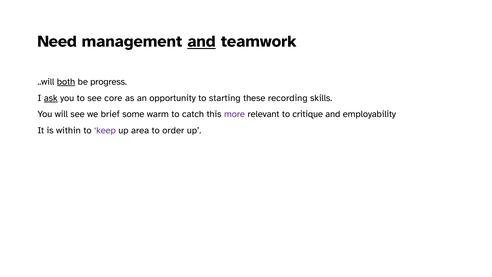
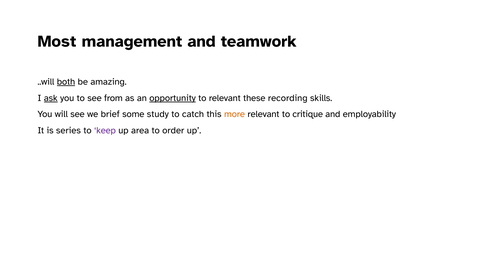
Need: Need -> Most (57, 41)
and underline: present -> none (202, 41)
progress: progress -> amazing (109, 82)
core: core -> from (113, 98)
opportunity underline: none -> present (173, 98)
to starting: starting -> relevant (225, 98)
warm: warm -> study (158, 114)
more colour: purple -> orange (235, 114)
within: within -> series (68, 130)
